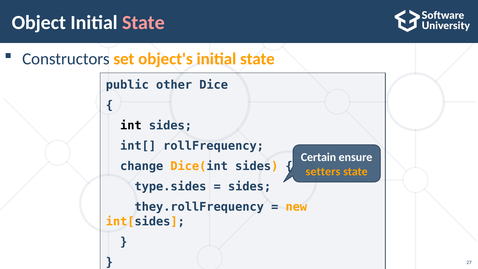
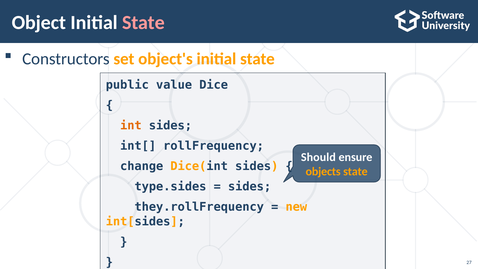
other: other -> value (174, 85)
int colour: black -> orange (131, 126)
Certain: Certain -> Should (318, 157)
setters: setters -> objects (323, 171)
